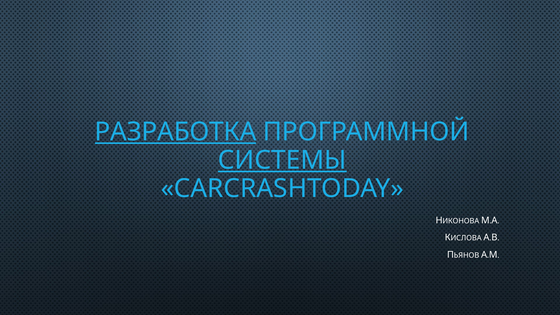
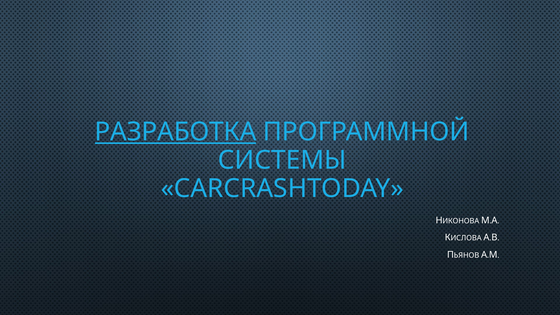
СИСТЕМЫ underline: present -> none (282, 160)
